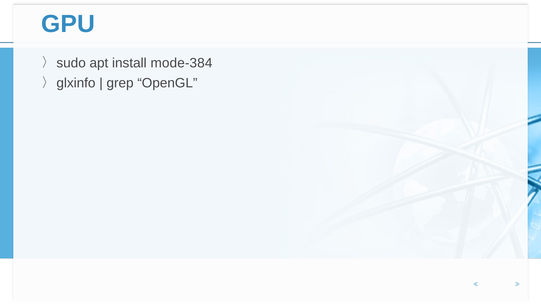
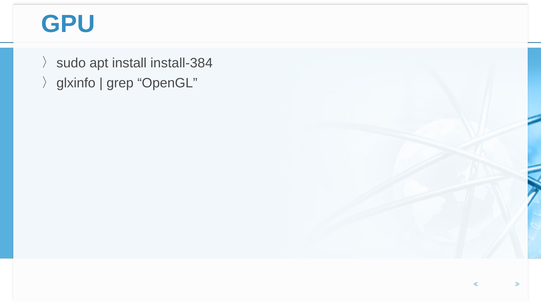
mode-384: mode-384 -> install-384 (182, 63)
